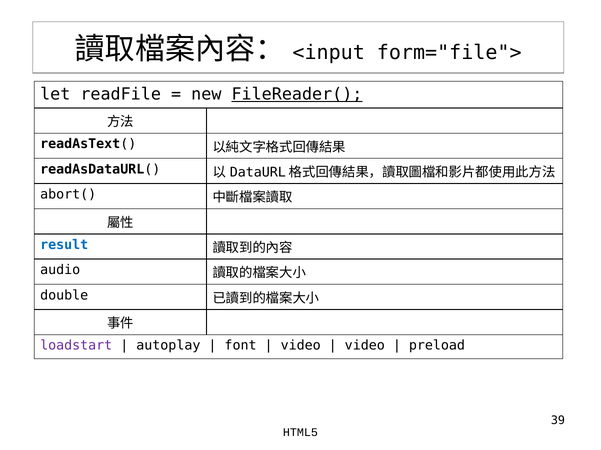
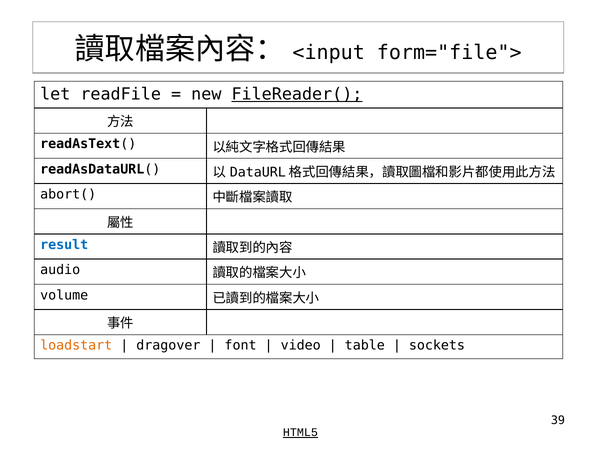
double: double -> volume (64, 296)
loadstart colour: purple -> orange (76, 346)
autoplay: autoplay -> dragover (168, 346)
video: video -> table (365, 346)
preload: preload -> sockets (437, 346)
HTML5 underline: none -> present (300, 433)
